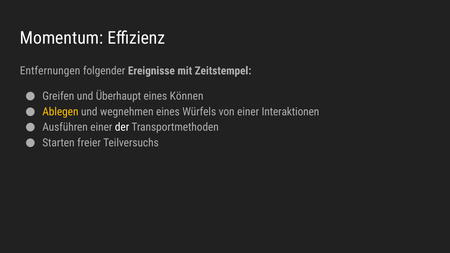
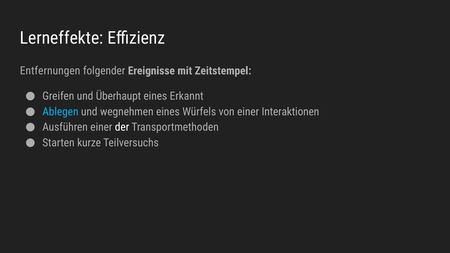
Momentum: Momentum -> Lerneffekte (62, 38)
Können: Können -> Erkannt (187, 96)
Ablegen colour: yellow -> light blue (60, 112)
freier: freier -> kurze (89, 143)
